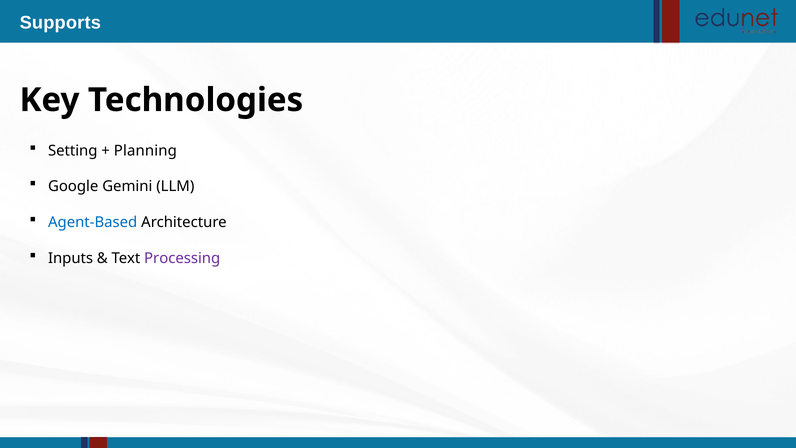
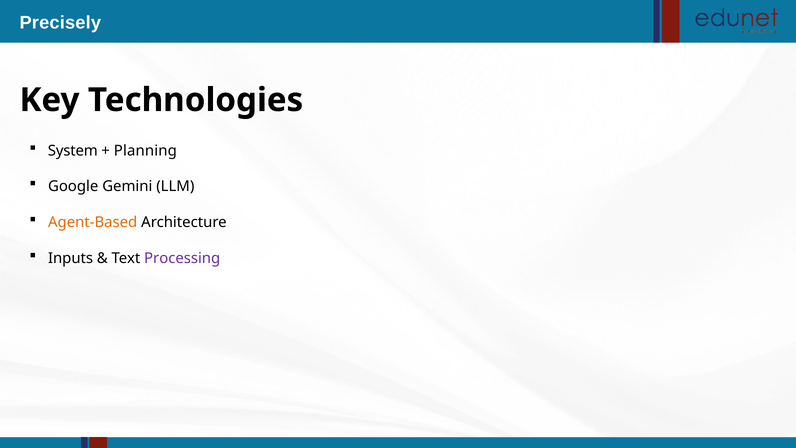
Supports: Supports -> Precisely (60, 23)
Setting: Setting -> System (73, 151)
Agent-Based colour: blue -> orange (93, 222)
